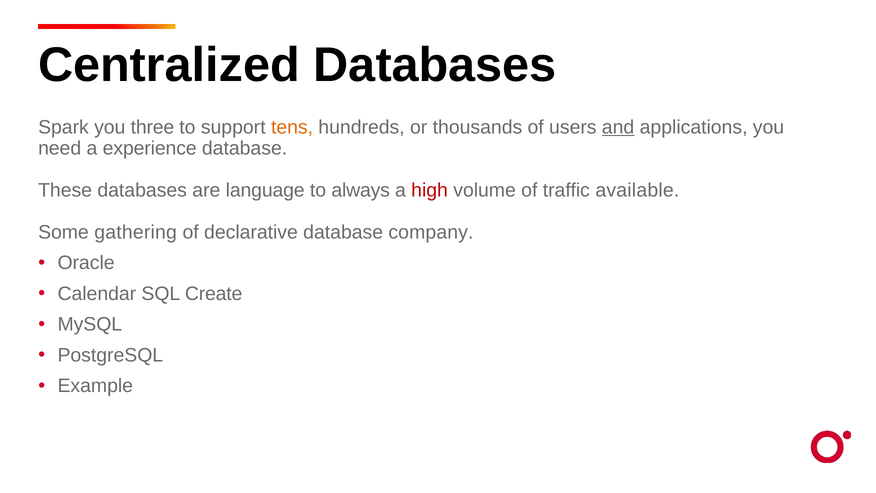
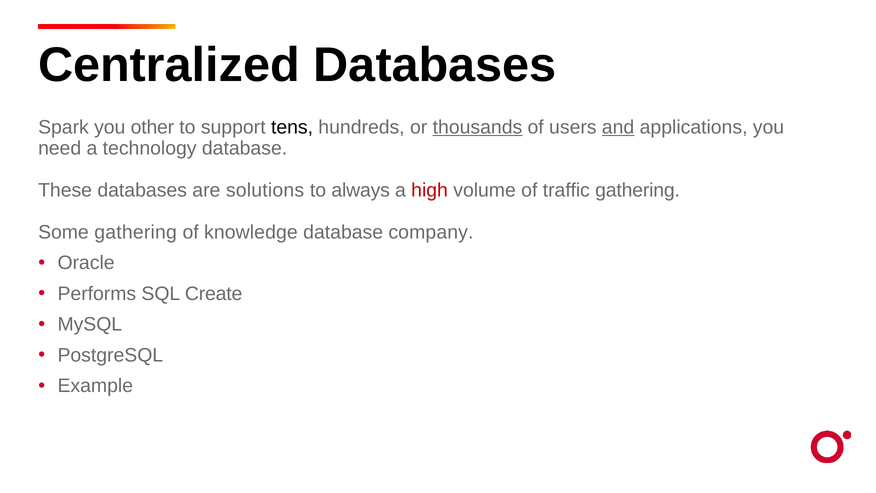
three: three -> other (152, 127)
tens colour: orange -> black (292, 127)
thousands underline: none -> present (478, 127)
experience: experience -> technology (150, 148)
language: language -> solutions (265, 190)
traffic available: available -> gathering (638, 190)
declarative: declarative -> knowledge (251, 232)
Calendar: Calendar -> Performs (97, 294)
